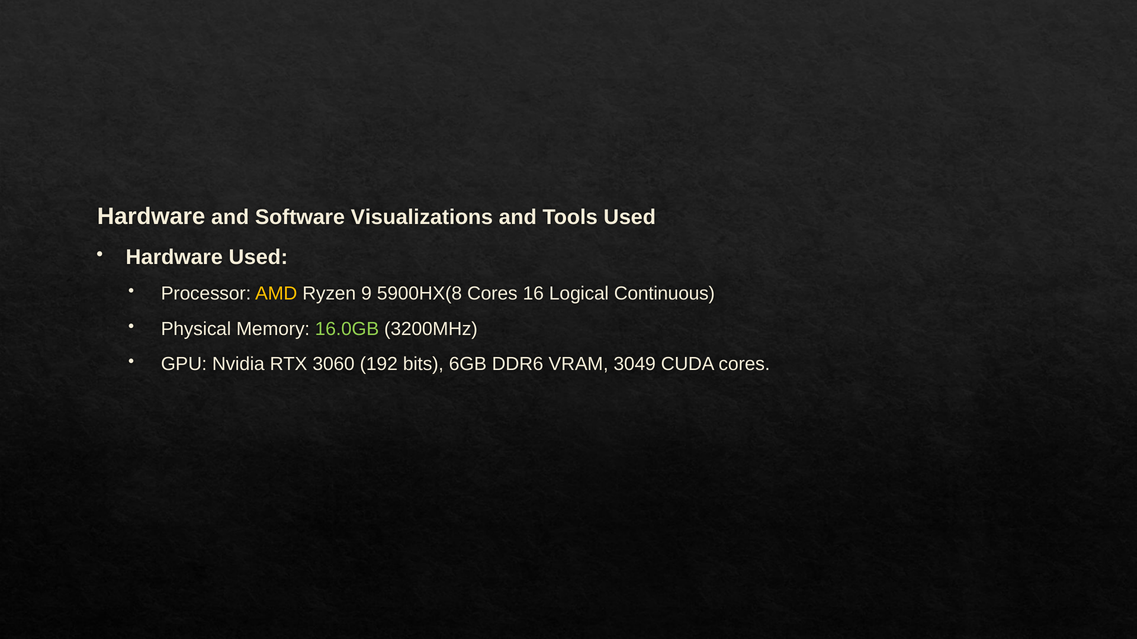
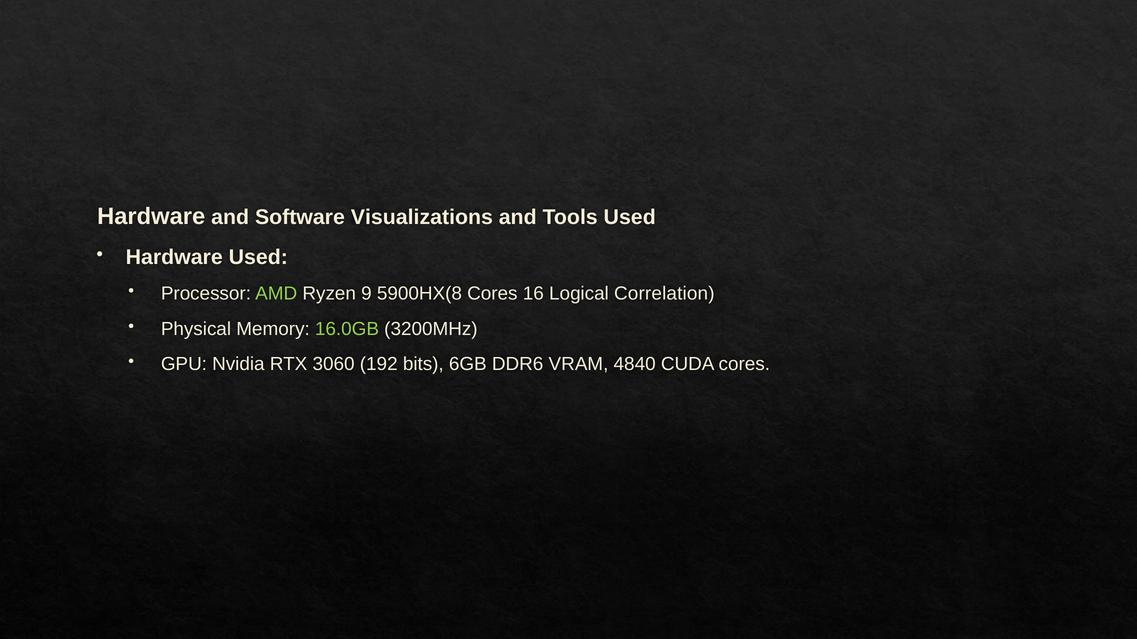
AMD colour: yellow -> light green (276, 294)
Continuous: Continuous -> Correlation (664, 294)
3049: 3049 -> 4840 (635, 364)
